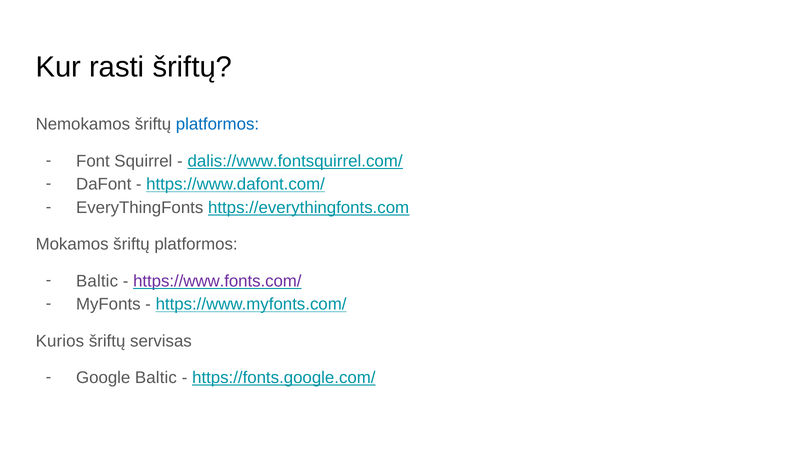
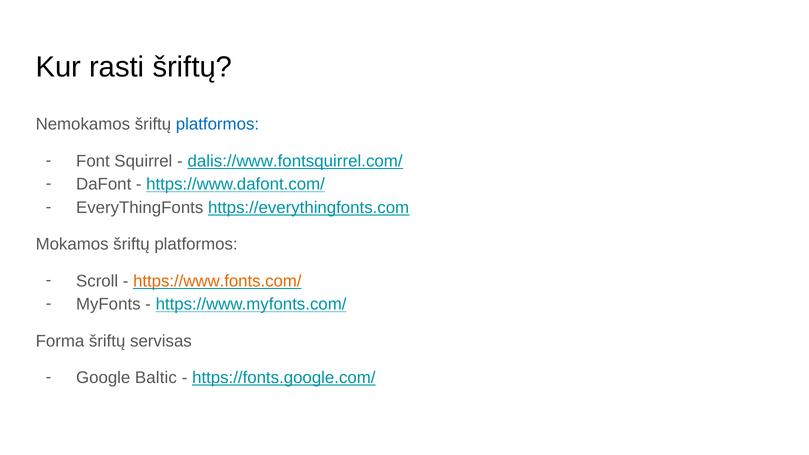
Baltic: Baltic -> Scroll (97, 281)
https://www.fonts.com/ colour: purple -> orange (217, 281)
Kurios: Kurios -> Forma (60, 341)
